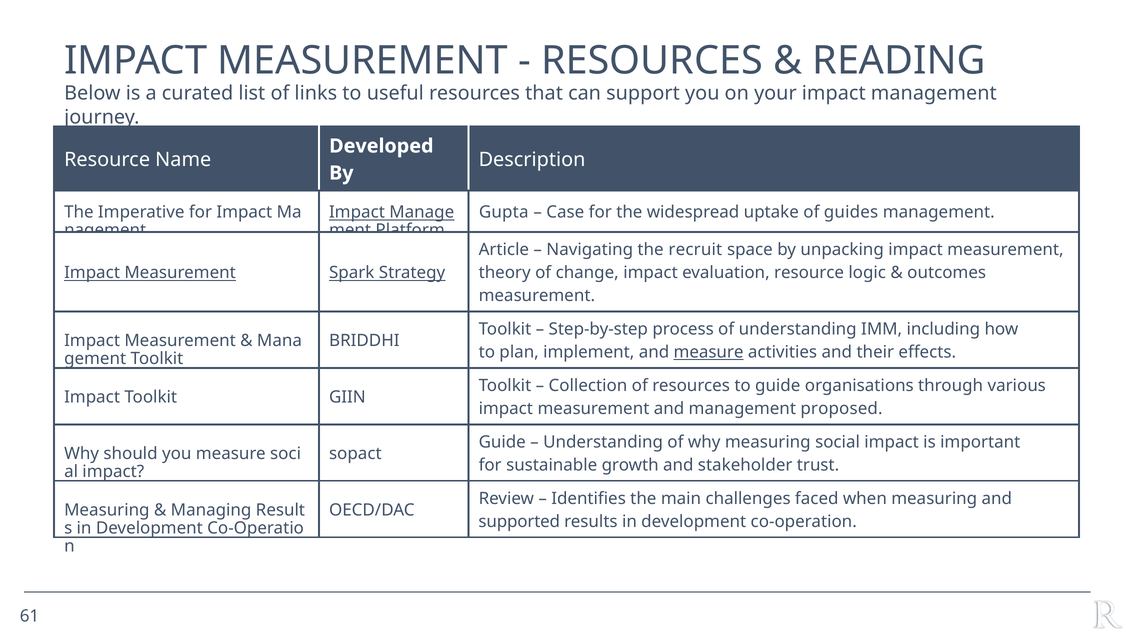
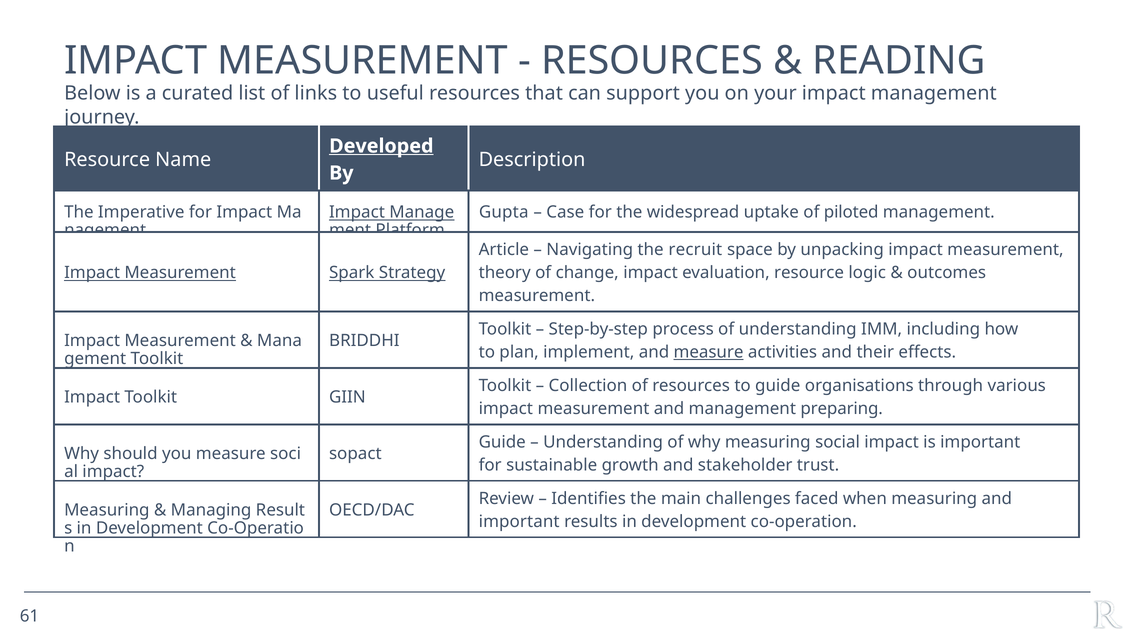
Developed underline: none -> present (381, 146)
guides: guides -> piloted (851, 212)
proposed: proposed -> preparing (842, 409)
supported: supported -> important (519, 522)
